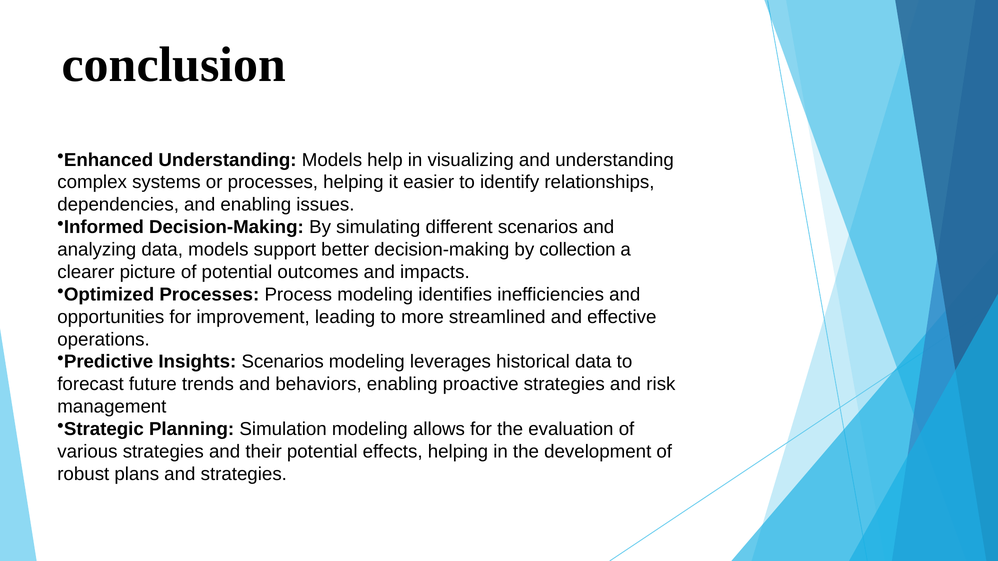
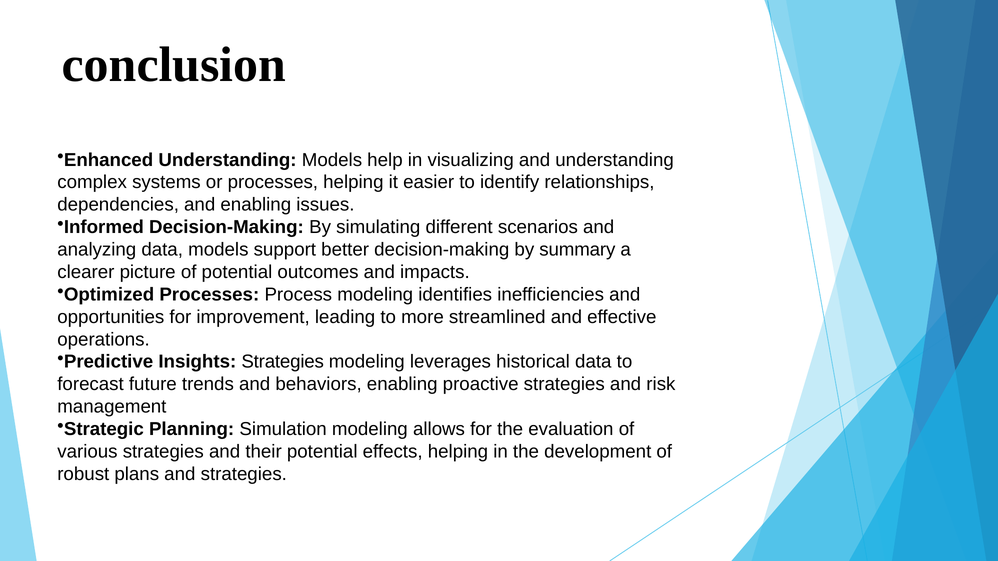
collection: collection -> summary (577, 250)
Insights Scenarios: Scenarios -> Strategies (283, 362)
